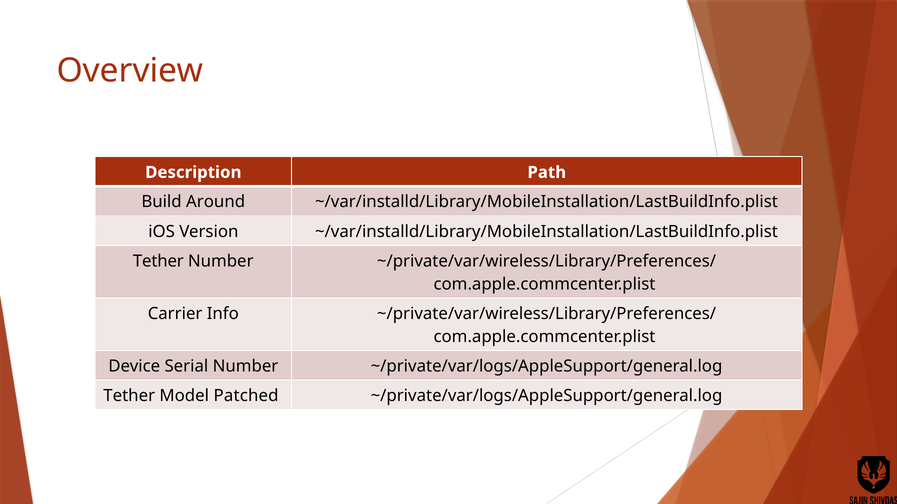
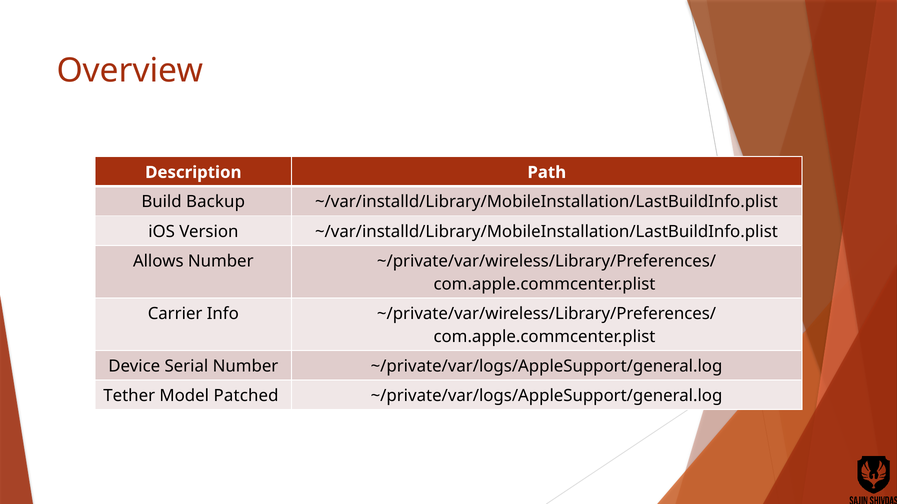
Around: Around -> Backup (216, 202)
Tether: Tether -> Allows (158, 261)
